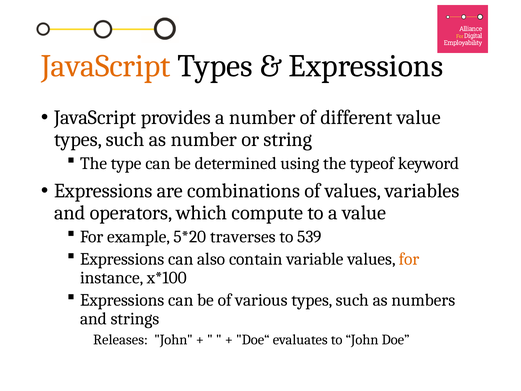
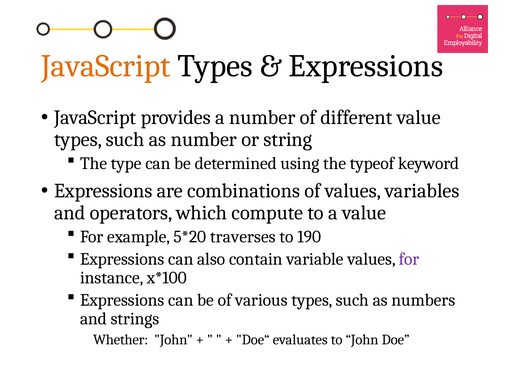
539: 539 -> 190 (309, 236)
for colour: orange -> purple (409, 259)
Releases: Releases -> Whether (121, 340)
